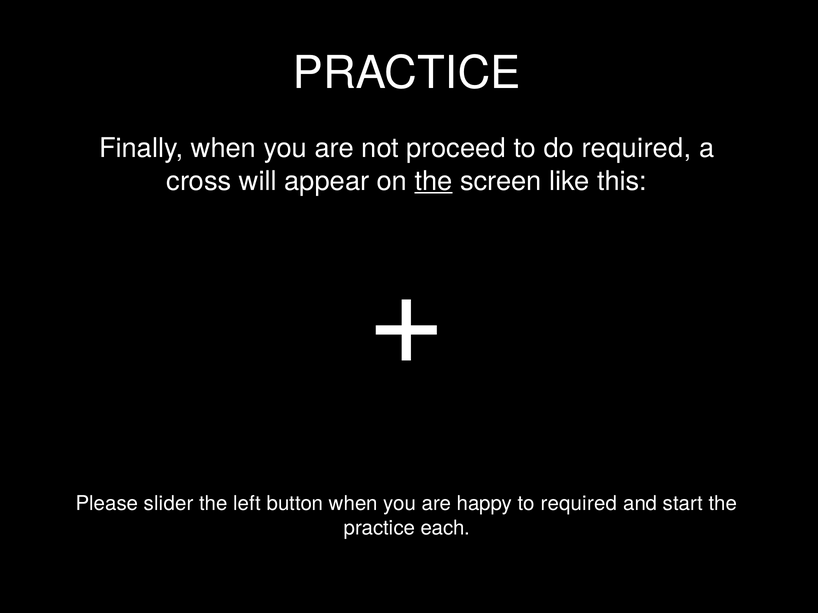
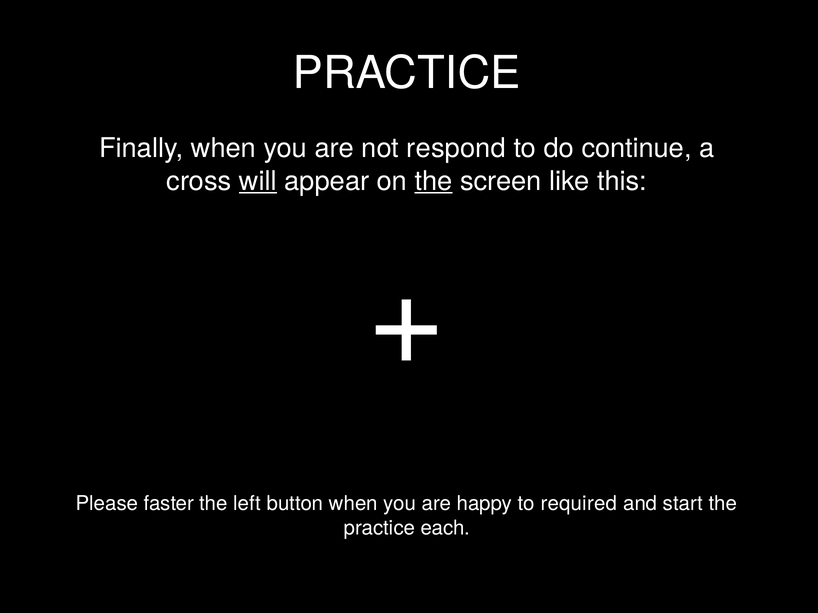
proceed: proceed -> respond (456, 149)
do required: required -> continue (637, 149)
will underline: none -> present (258, 181)
slider: slider -> faster (169, 504)
